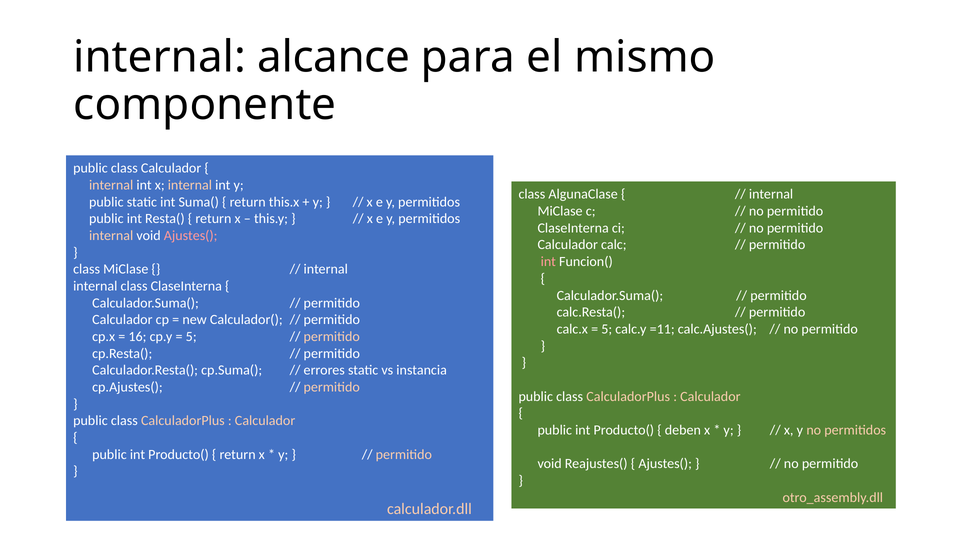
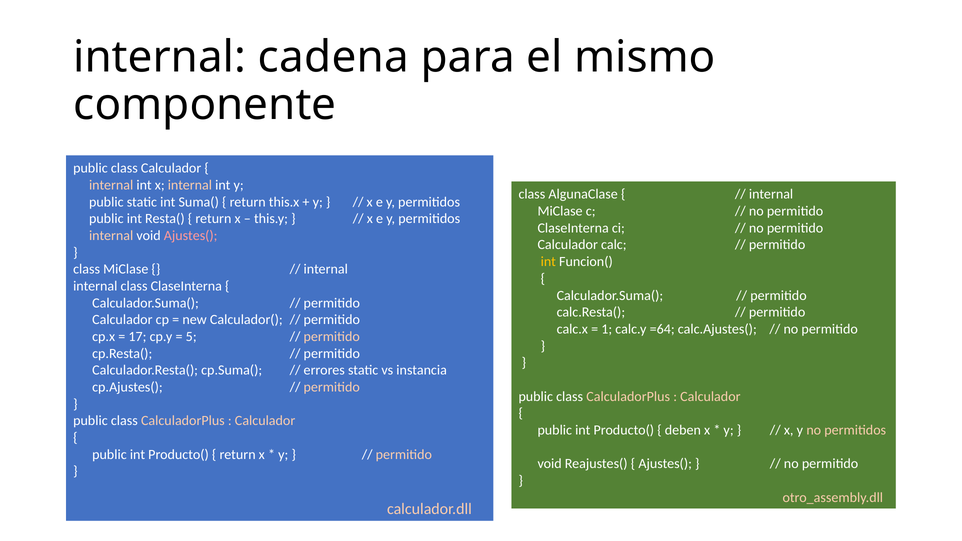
alcance: alcance -> cadena (333, 57)
int colour: pink -> yellow (548, 262)
5: 5 -> 1 (607, 329)
=11: =11 -> =64 (662, 329)
16: 16 -> 17 (137, 337)
